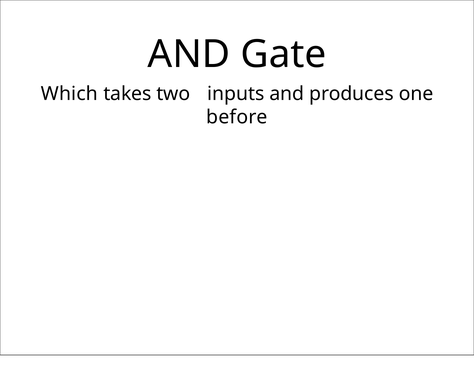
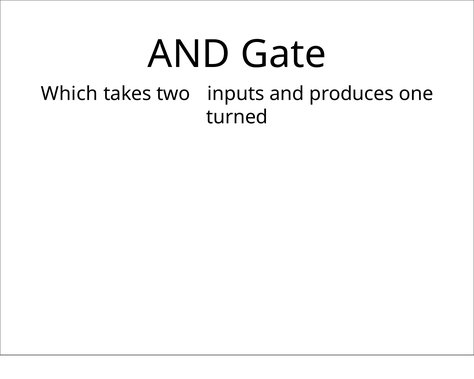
before: before -> turned (237, 117)
